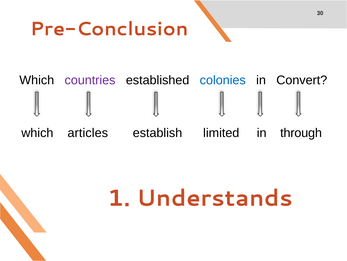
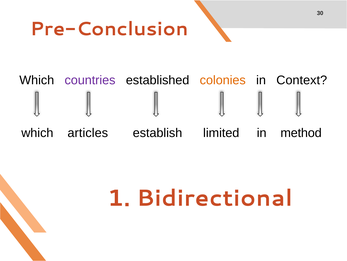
colonies colour: blue -> orange (223, 80)
Convert: Convert -> Context (302, 80)
through: through -> method (301, 133)
Understands: Understands -> Bidirectional (215, 198)
